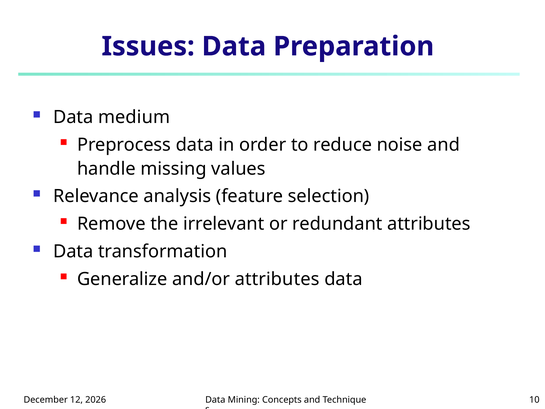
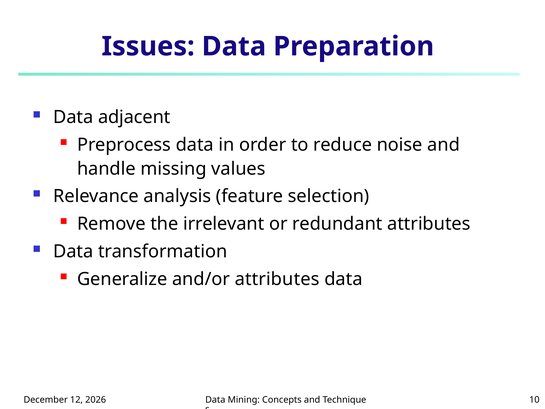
medium: medium -> adjacent (134, 117)
